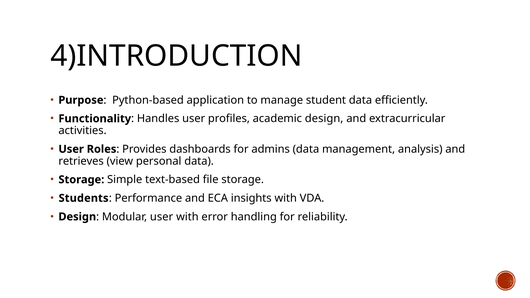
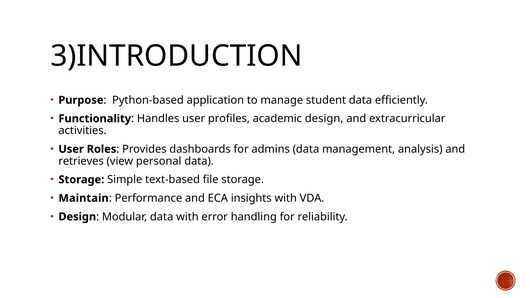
4)INTRODUCTION: 4)INTRODUCTION -> 3)INTRODUCTION (176, 56)
Students: Students -> Maintain (84, 198)
Modular user: user -> data (162, 217)
